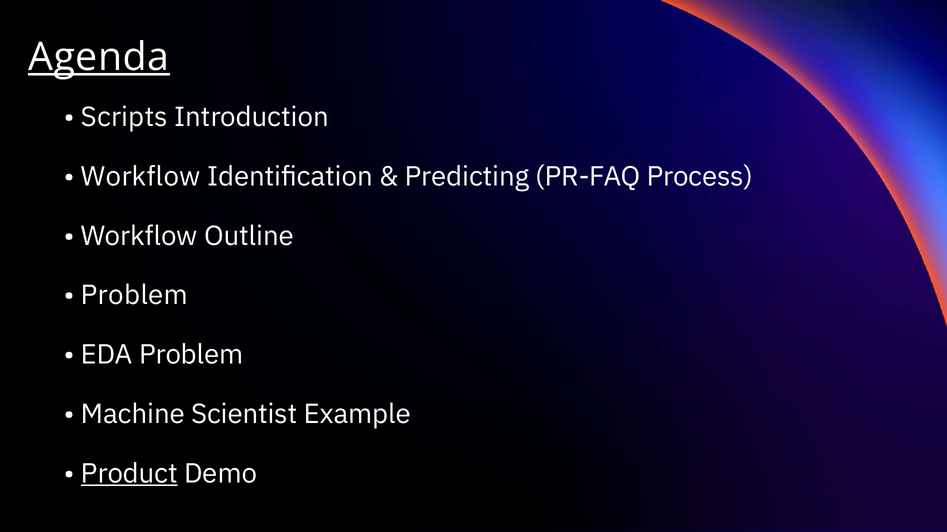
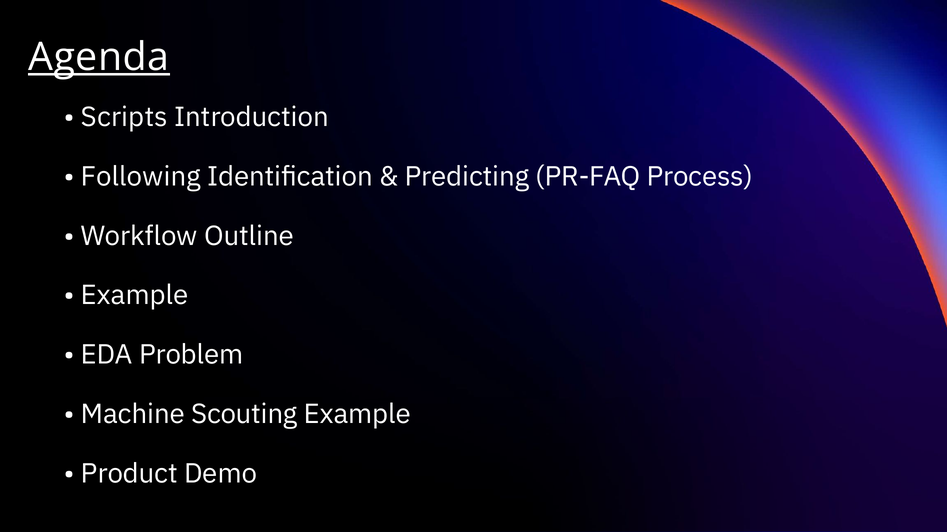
Workflow: Workflow -> Following (141, 177)
Problem: Problem -> Example (135, 296)
Scientist: Scientist -> Scouting (244, 415)
Product underline: present -> none (129, 474)
